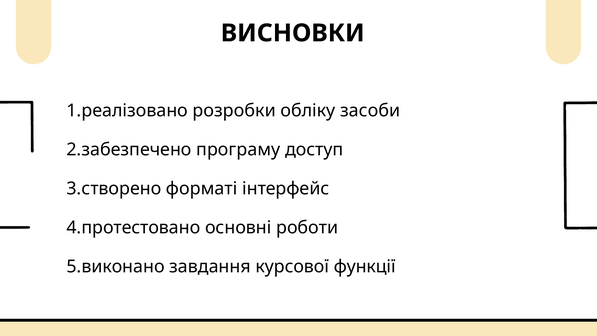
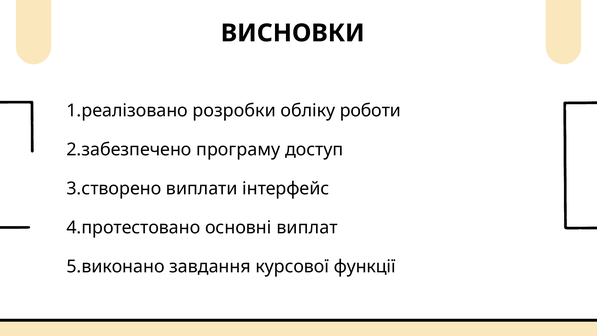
засоби: засоби -> роботи (370, 110)
форматі: форматі -> виплати (202, 189)
роботи: роботи -> виплат (307, 228)
